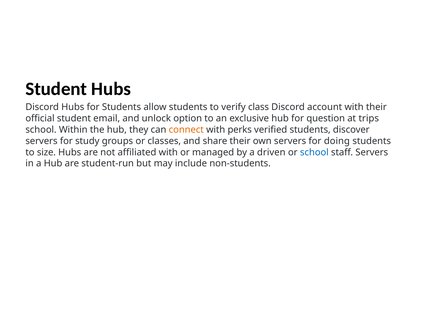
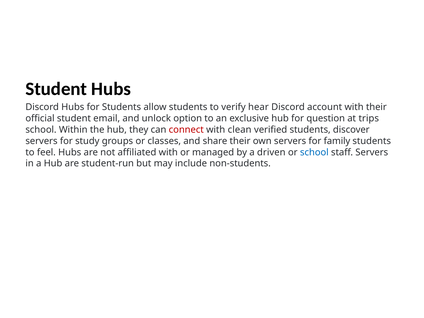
class: class -> hear (258, 107)
connect colour: orange -> red (186, 130)
perks: perks -> clean (240, 130)
doing: doing -> family (337, 141)
size: size -> feel (46, 152)
